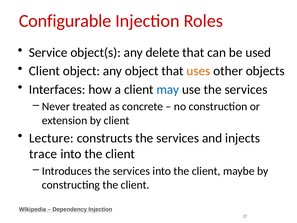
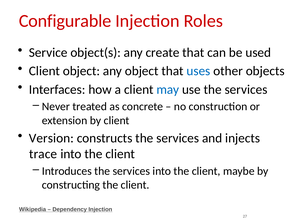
delete: delete -> create (163, 52)
uses colour: orange -> blue (198, 71)
Lecture: Lecture -> Version (51, 138)
